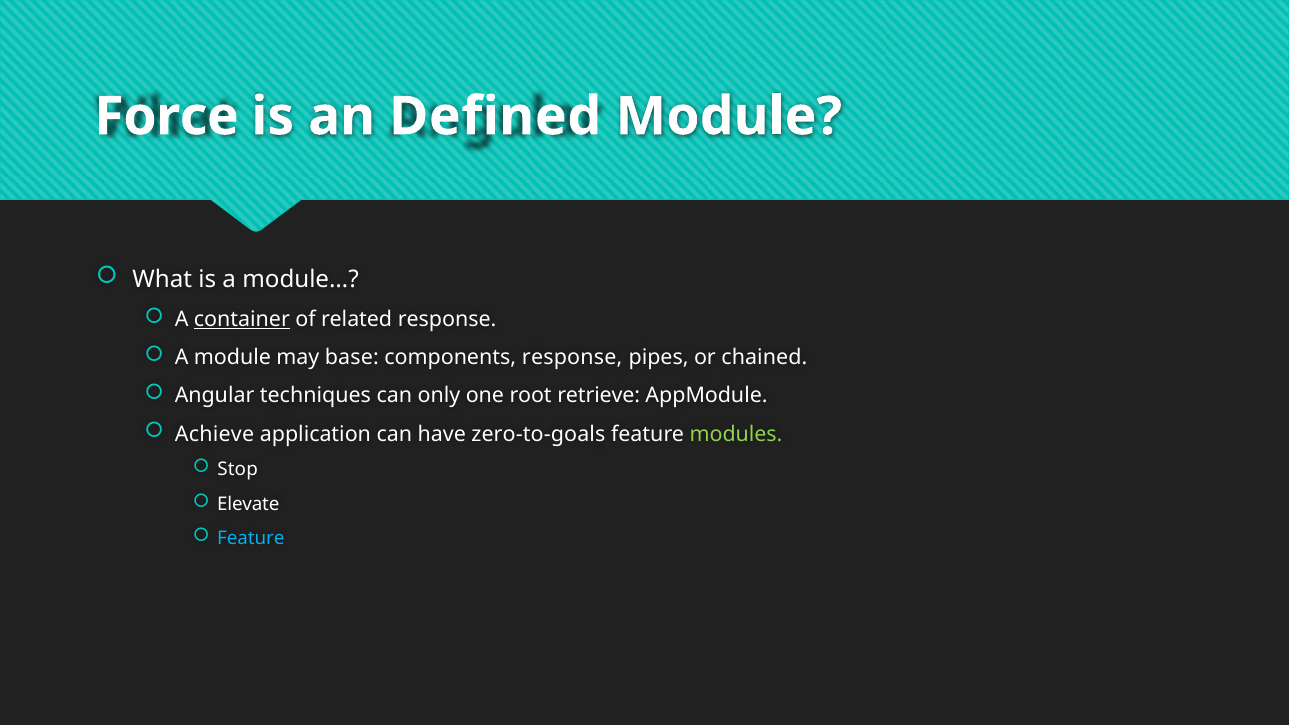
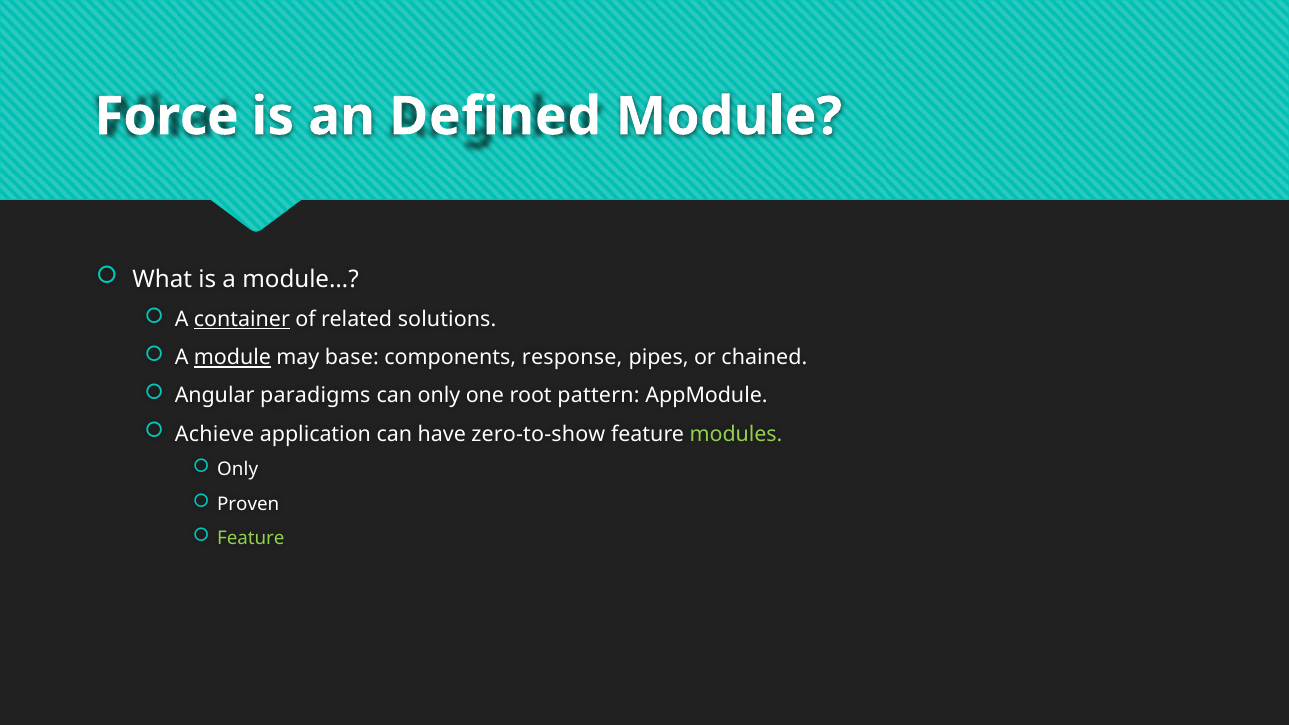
related response: response -> solutions (447, 320)
module underline: none -> present (232, 358)
techniques: techniques -> paradigms (315, 396)
retrieve: retrieve -> pattern (599, 396)
zero-to-goals: zero-to-goals -> zero-to-show (538, 434)
Stop: Stop -> Only (238, 470)
Elevate: Elevate -> Proven (248, 504)
Feature colour: light blue -> light green (251, 539)
